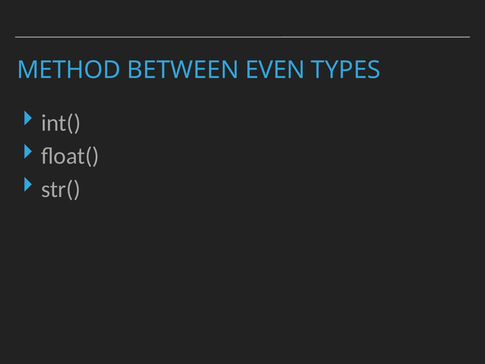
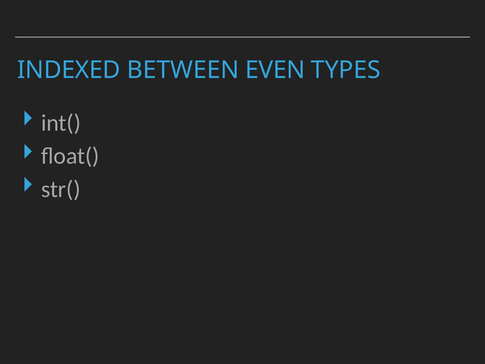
METHOD: METHOD -> INDEXED (69, 70)
